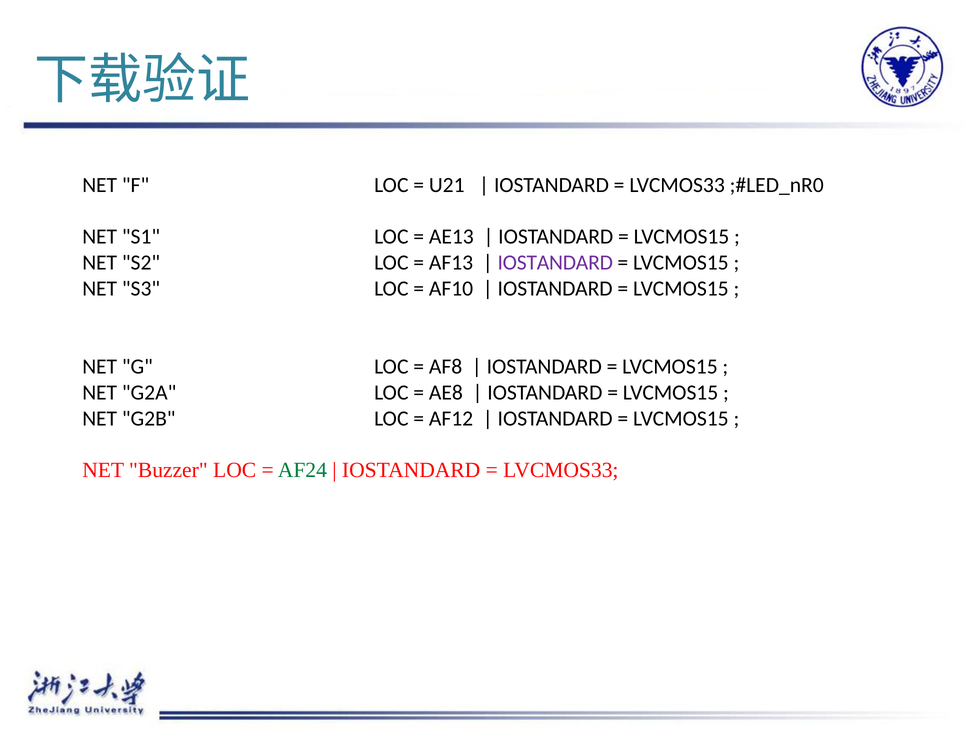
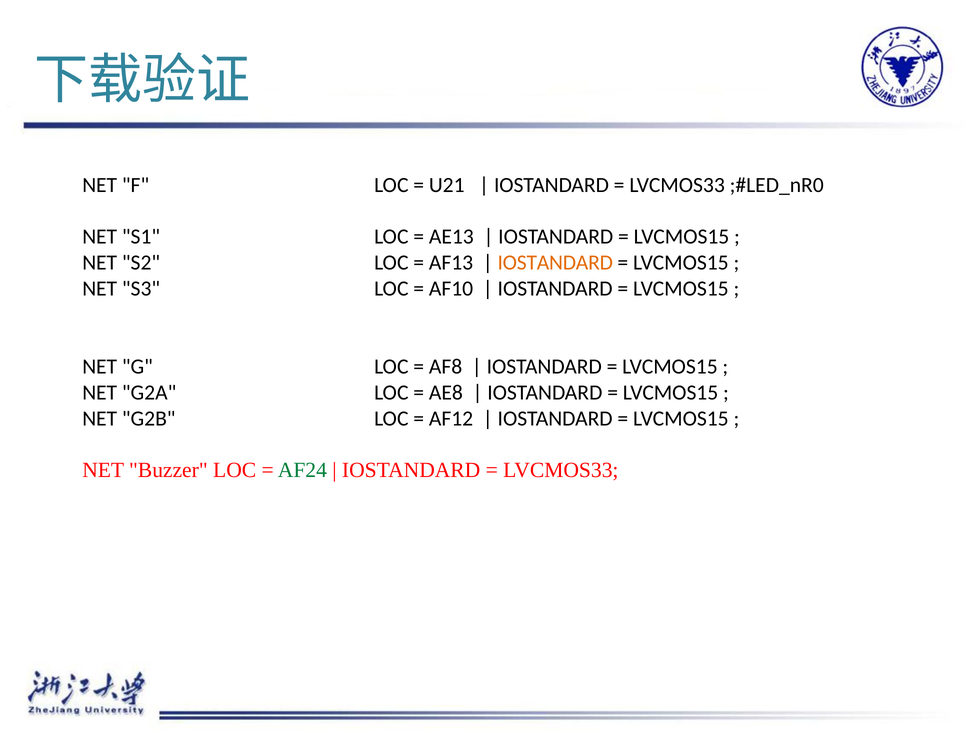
IOSTANDARD colour: purple -> orange (555, 263)
